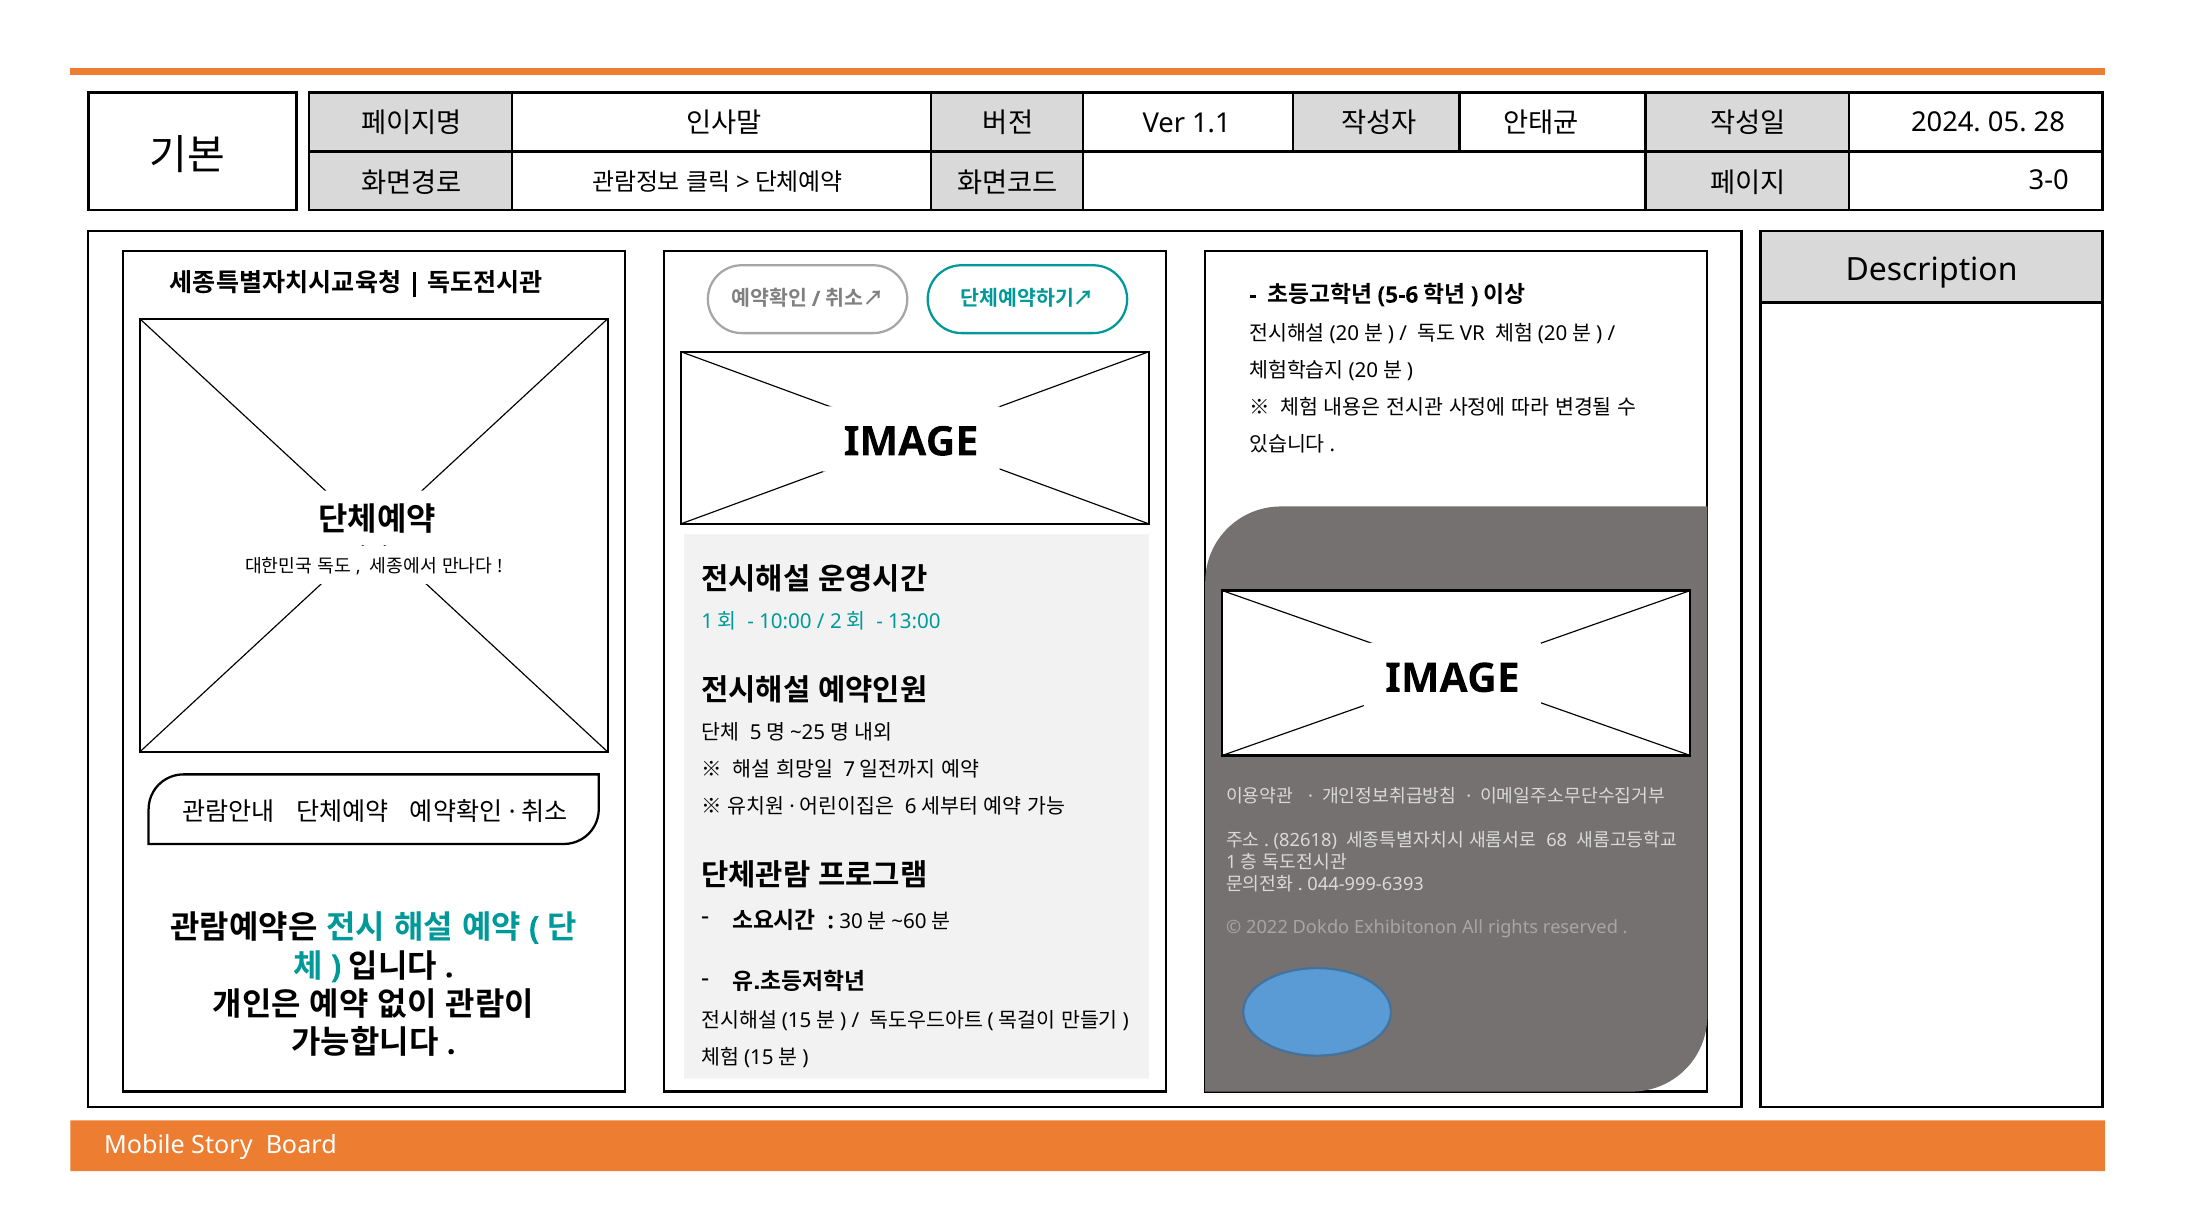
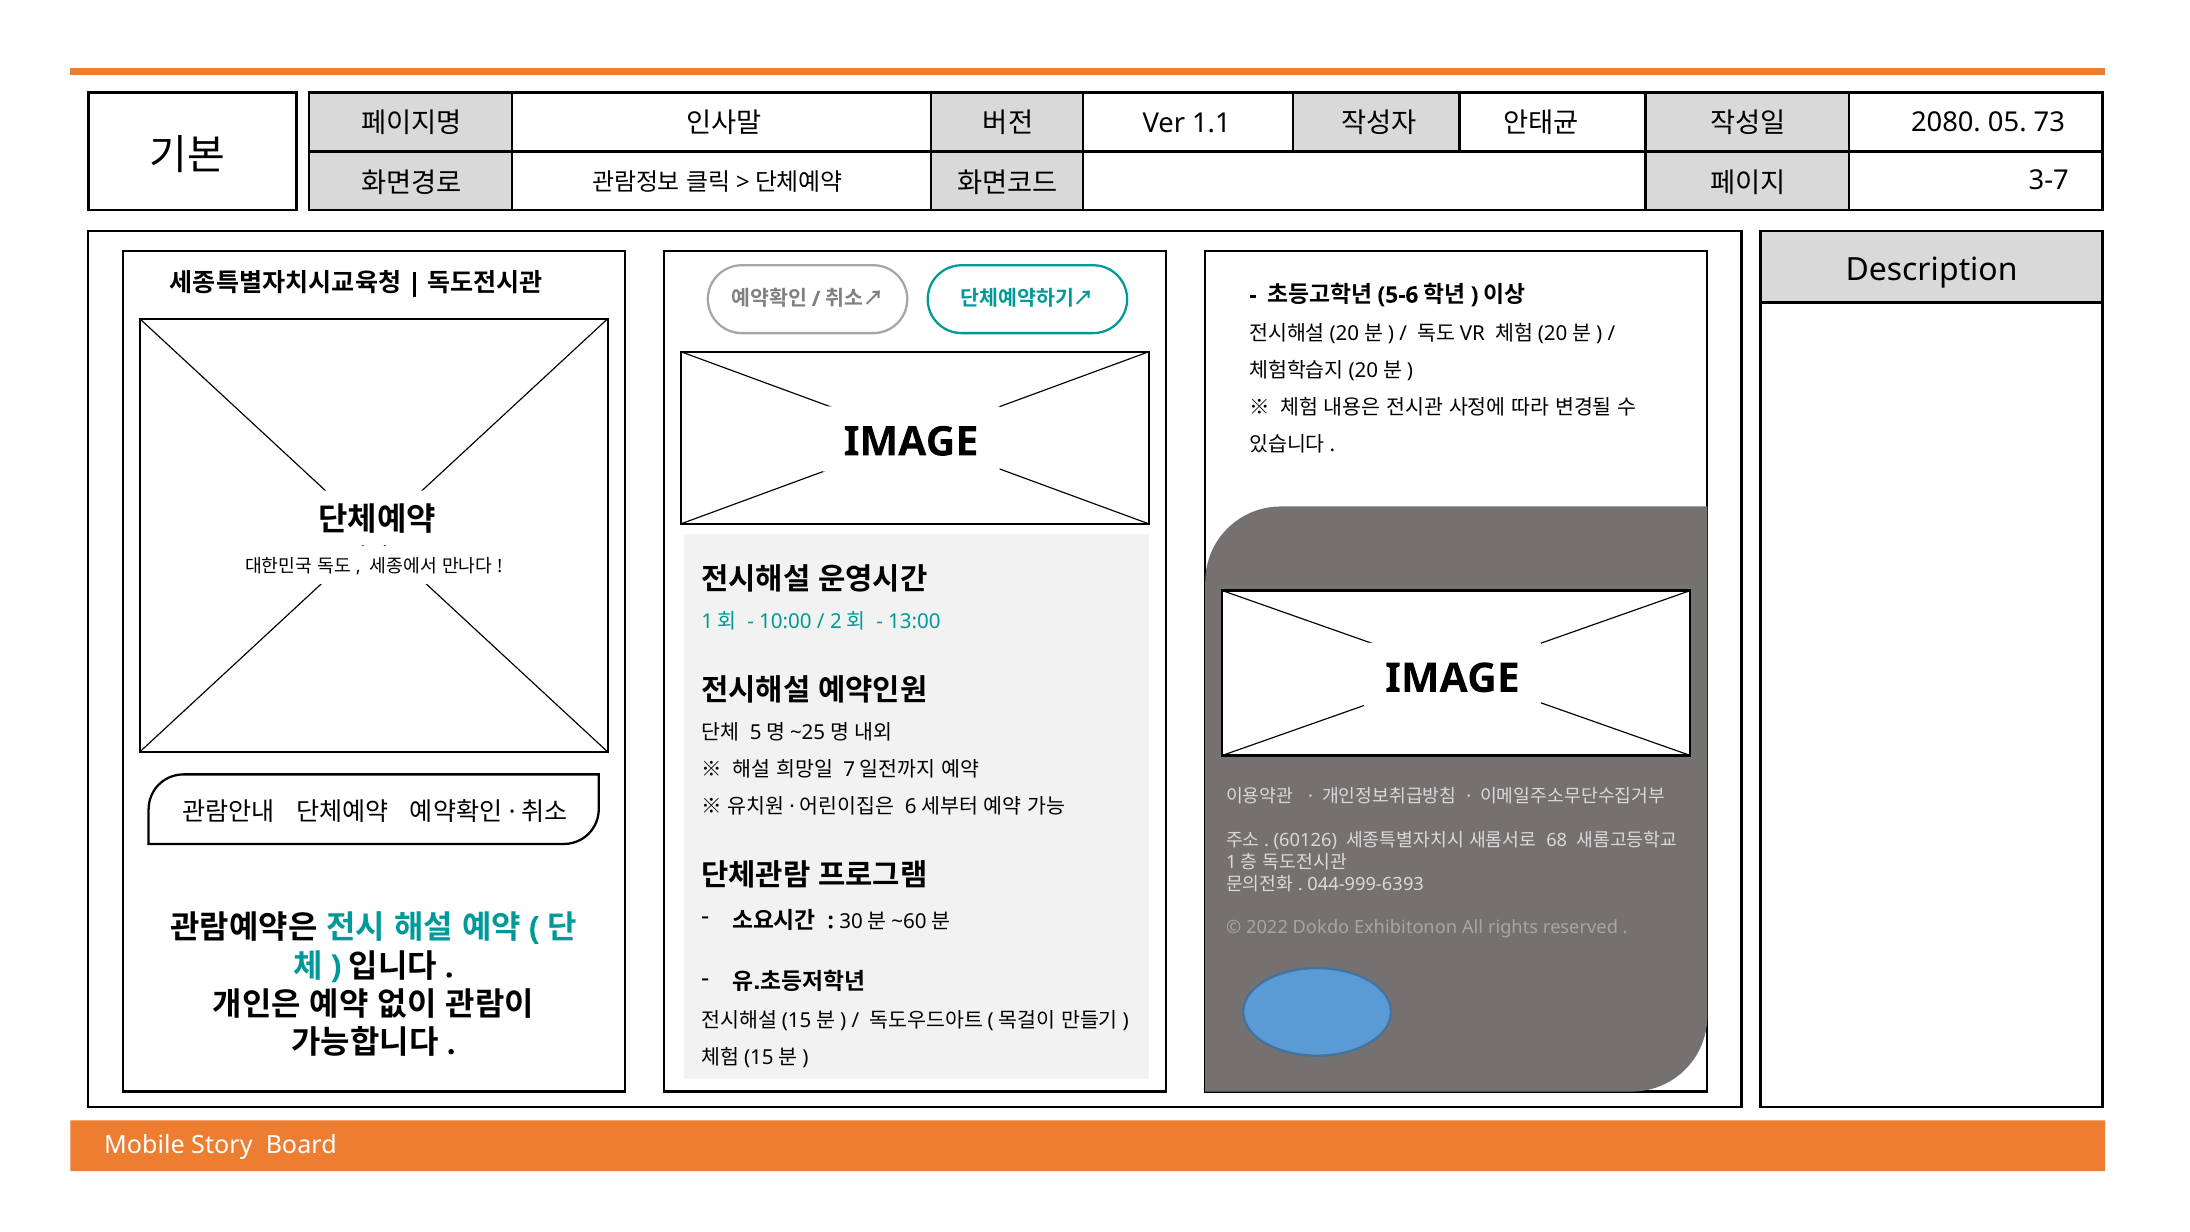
2024: 2024 -> 2080 (1946, 122)
28: 28 -> 73 (2049, 122)
3-0: 3-0 -> 3-7 (2049, 180)
82618: 82618 -> 60126 (1305, 840)
